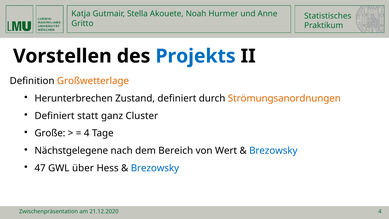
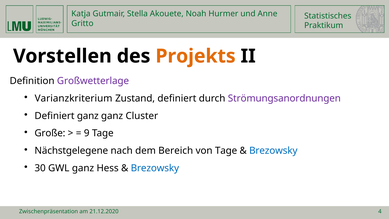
Projekts colour: blue -> orange (196, 56)
Großwetterlage colour: orange -> purple (93, 81)
Herunterbrechen: Herunterbrechen -> Varianzkriterium (74, 98)
Strömungsanordnungen colour: orange -> purple (284, 98)
Definiert statt: statt -> ganz (88, 116)
4: 4 -> 9 (87, 133)
von Wert: Wert -> Tage (226, 151)
47: 47 -> 30 (40, 168)
GWL über: über -> ganz (83, 168)
